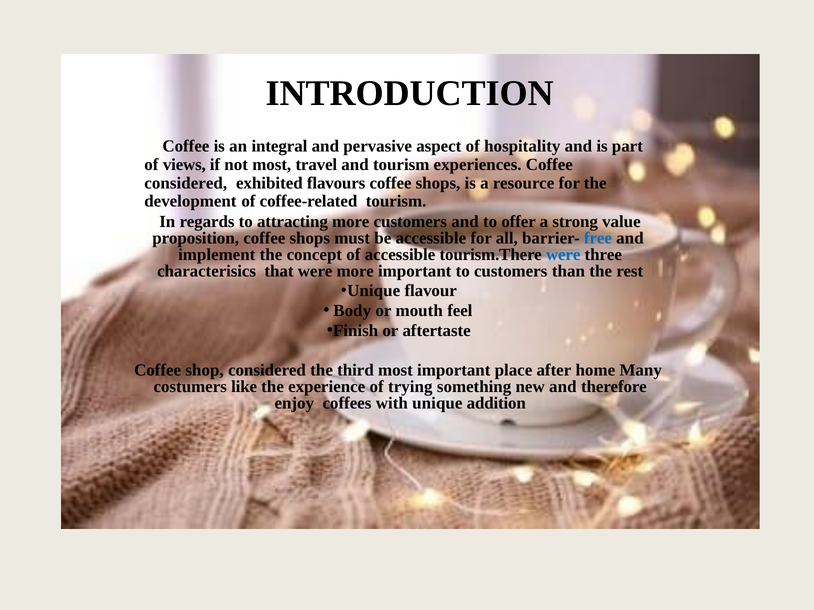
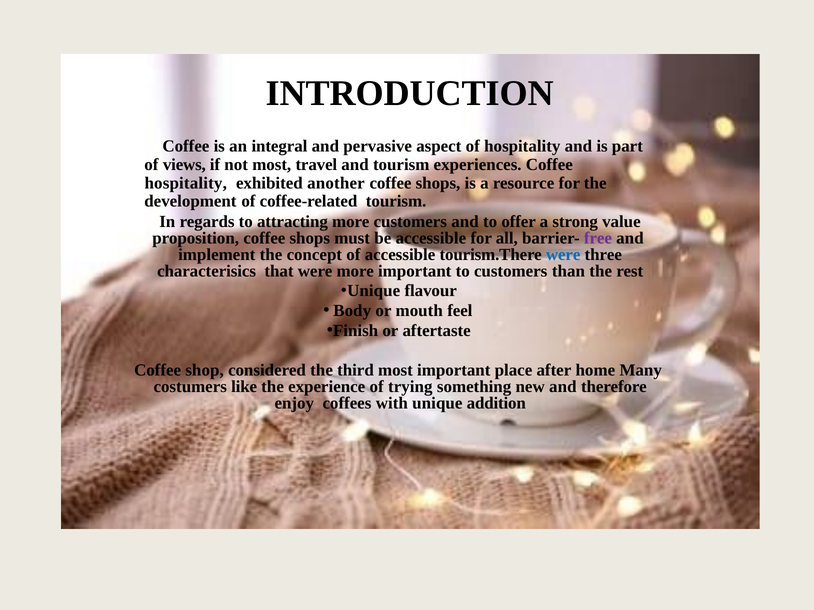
considered: considered -> hospitality (186, 183)
flavours: flavours -> another (336, 183)
free colour: blue -> purple (598, 238)
